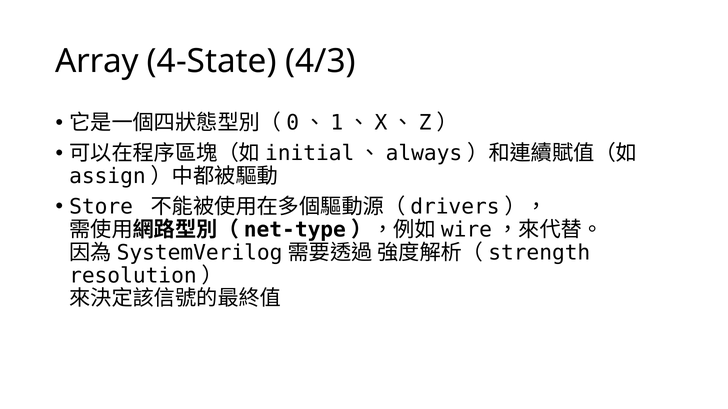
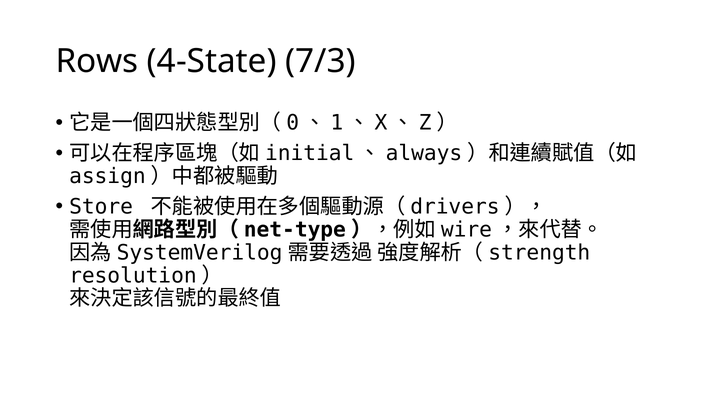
Array: Array -> Rows (97, 61)
4/3: 4/3 -> 7/3 (321, 61)
